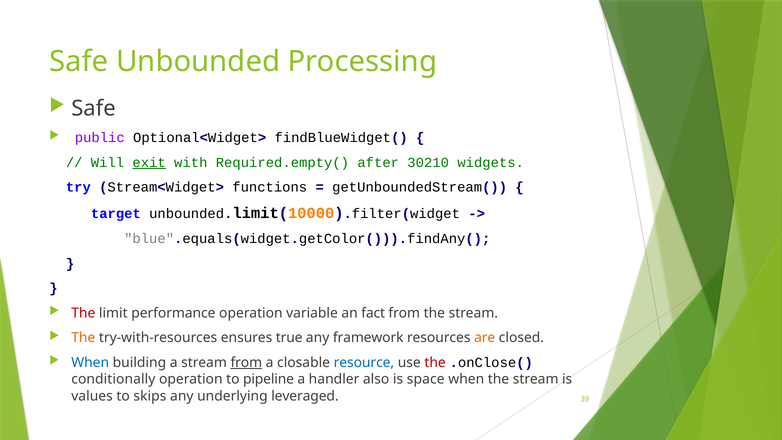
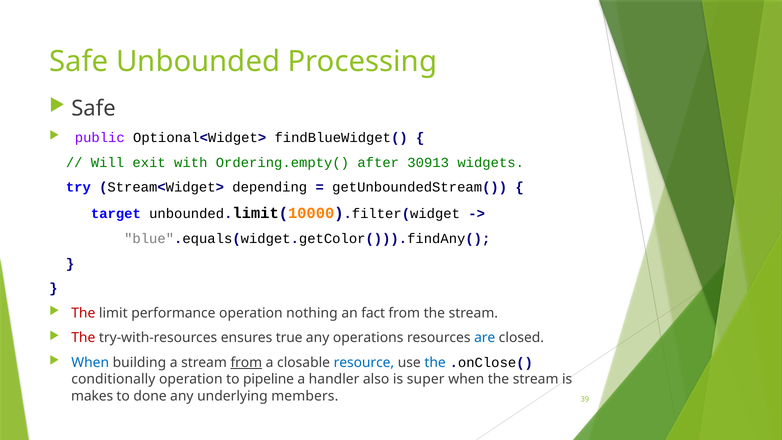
exit underline: present -> none (149, 162)
Required.empty(: Required.empty( -> Ordering.empty( (282, 162)
30210: 30210 -> 30913 (428, 162)
functions: functions -> depending (270, 187)
variable: variable -> nothing (312, 313)
The colour: orange -> red (83, 338)
framework: framework -> operations (368, 338)
are colour: orange -> blue (485, 338)
the colour: red -> blue (435, 363)
space: space -> super (426, 379)
values: values -> makes (92, 396)
skips: skips -> done (150, 396)
leveraged: leveraged -> members (305, 396)
